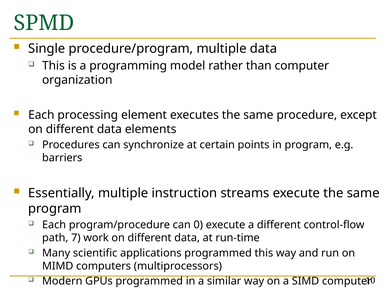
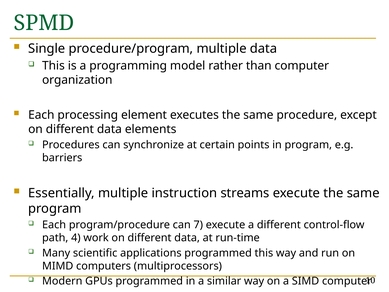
0: 0 -> 7 (198, 225)
7: 7 -> 4 (76, 238)
